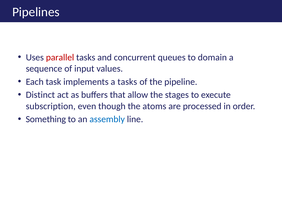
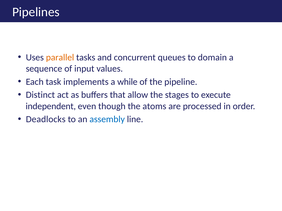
parallel colour: red -> orange (60, 58)
a tasks: tasks -> while (127, 82)
subscription: subscription -> independent (51, 106)
Something: Something -> Deadlocks (46, 120)
